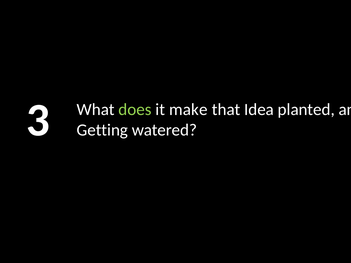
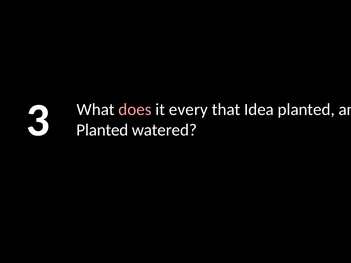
does colour: light green -> pink (135, 110)
make: make -> every (188, 110)
Getting: Getting -> Planted (102, 130)
